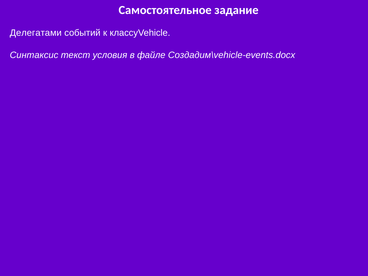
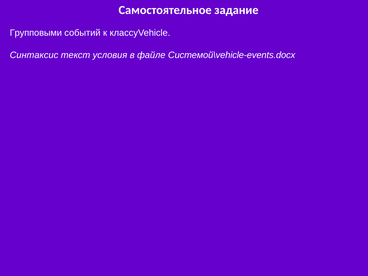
Делегатами: Делегатами -> Групповыми (36, 33)
Создадим\vehicle-events.docx: Создадим\vehicle-events.docx -> Системой\vehicle-events.docx (232, 55)
